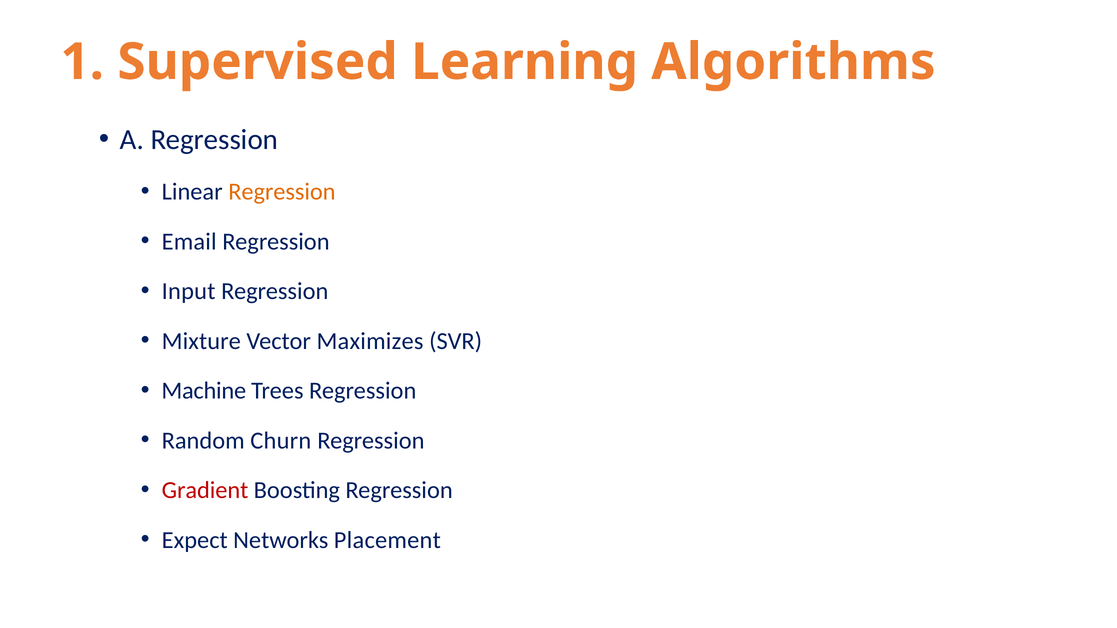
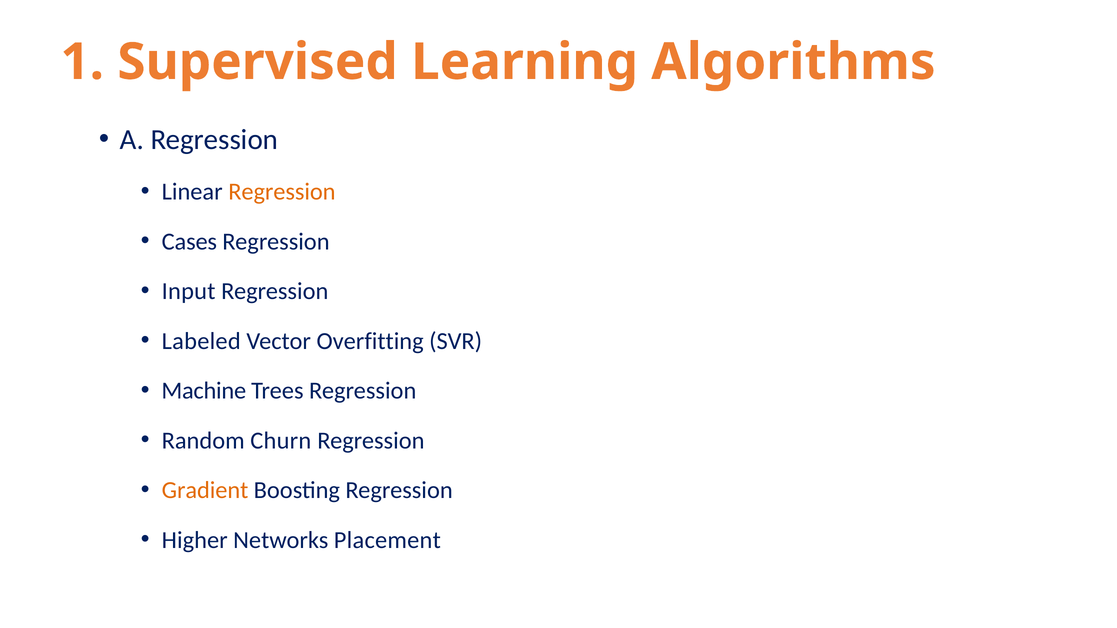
Email: Email -> Cases (189, 242)
Mixture: Mixture -> Labeled (201, 341)
Maximizes: Maximizes -> Overfitting (370, 341)
Gradient colour: red -> orange (205, 491)
Expect: Expect -> Higher (195, 540)
